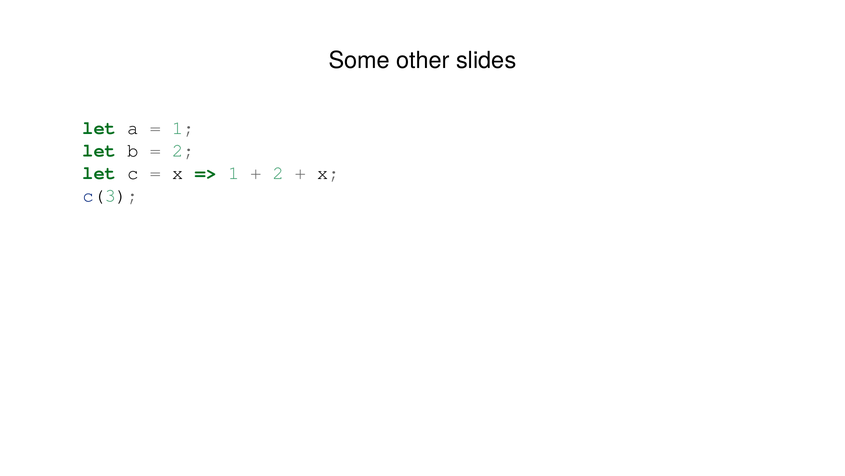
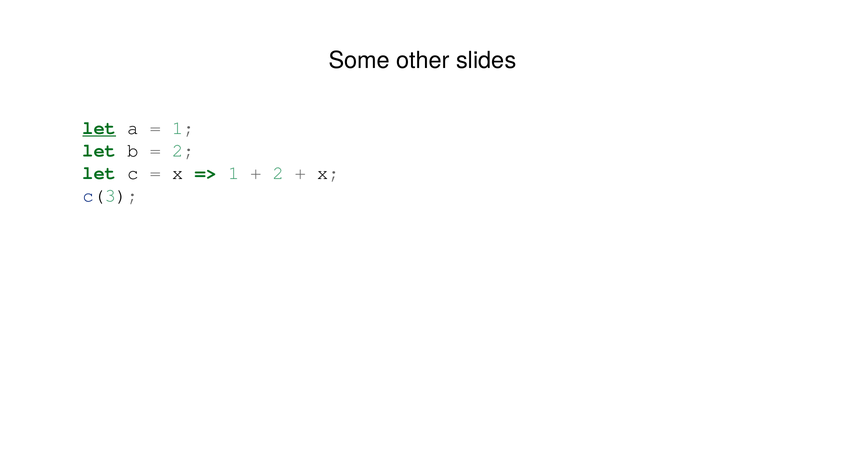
let underline: none -> present (99, 128)
